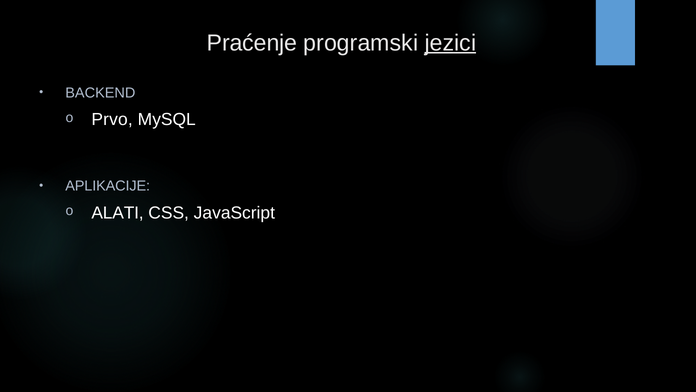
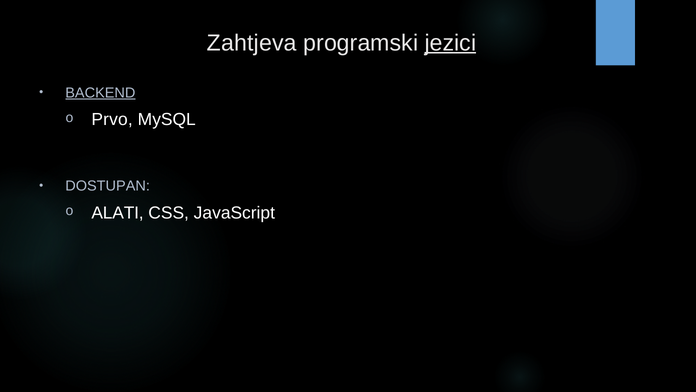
Praćenje: Praćenje -> Zahtjeva (252, 43)
BACKEND underline: none -> present (100, 93)
APLIKACIJE: APLIKACIJE -> DOSTUPAN (108, 186)
